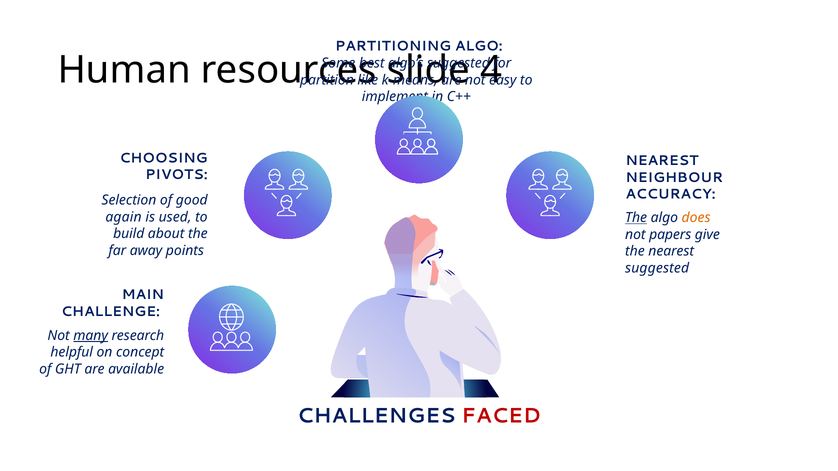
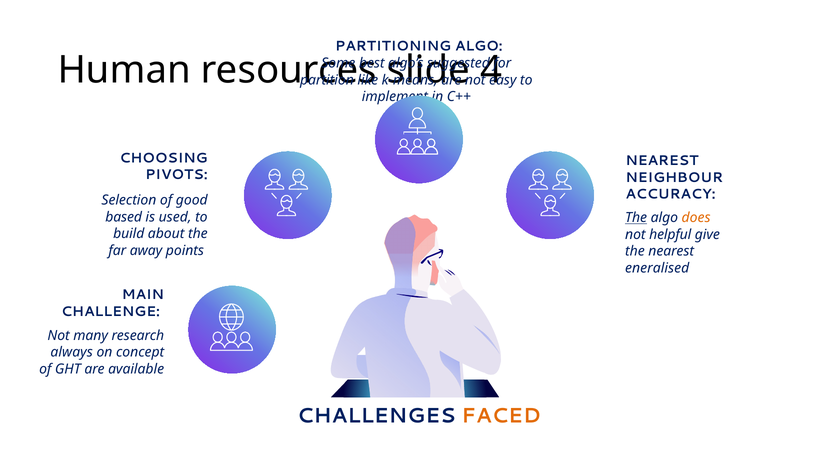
again: again -> based (124, 217)
papers: papers -> helpful (670, 235)
suggested: suggested -> eneralised (657, 268)
many underline: present -> none (91, 336)
helpful: helpful -> always (72, 353)
FACED colour: red -> orange (501, 416)
